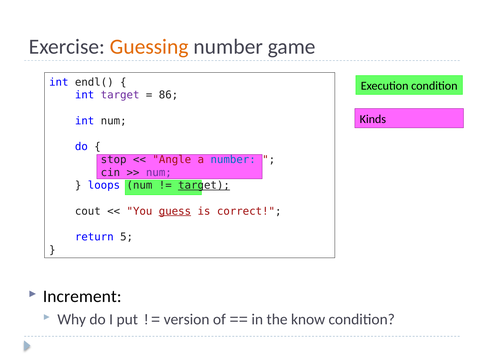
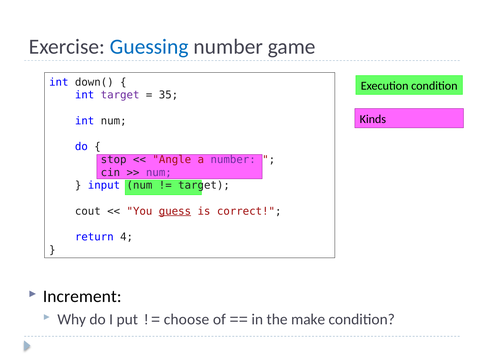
Guessing colour: orange -> blue (149, 47)
endl(: endl( -> down( (94, 82)
86: 86 -> 35 (168, 95)
number colour: blue -> purple (233, 160)
loops: loops -> input (104, 185)
target underline: present -> none (204, 185)
5: 5 -> 4 (127, 237)
version: version -> choose (187, 319)
know: know -> make (308, 319)
